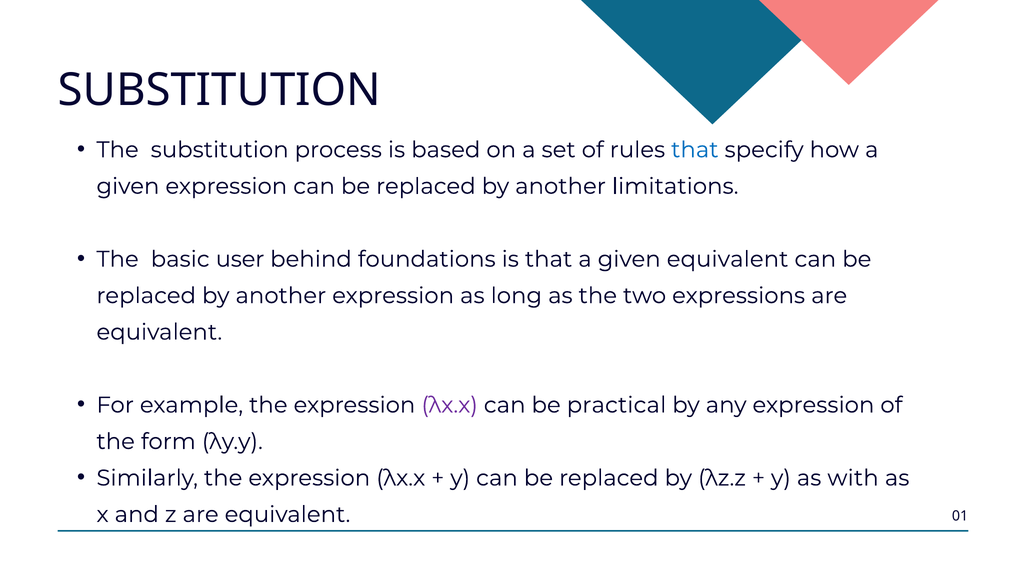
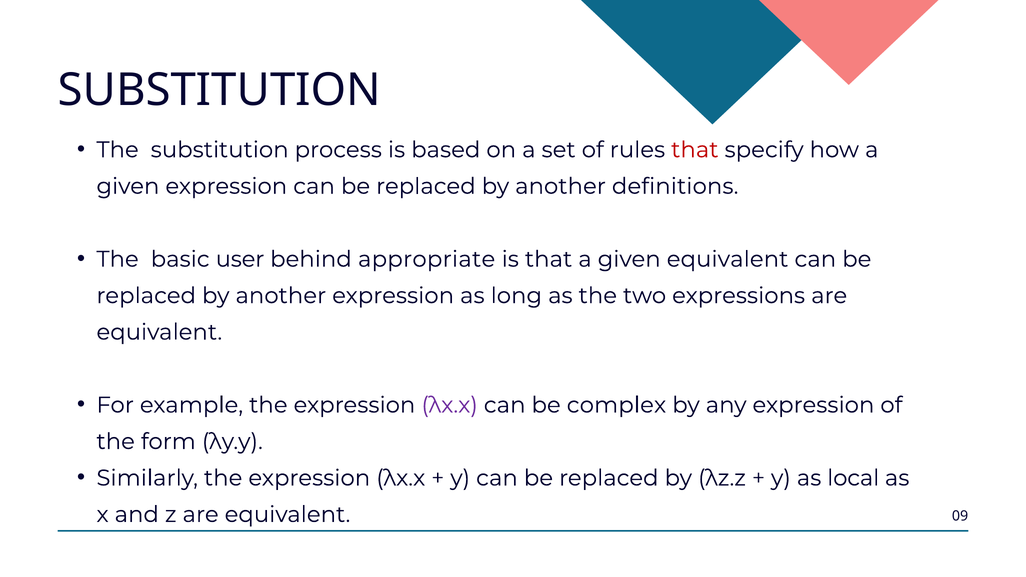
that colour: blue -> red (695, 150)
limitations: limitations -> definitions (675, 186)
foundations: foundations -> appropriate (427, 259)
practical: practical -> complex (616, 405)
with: with -> local (853, 478)
01: 01 -> 09 (960, 516)
